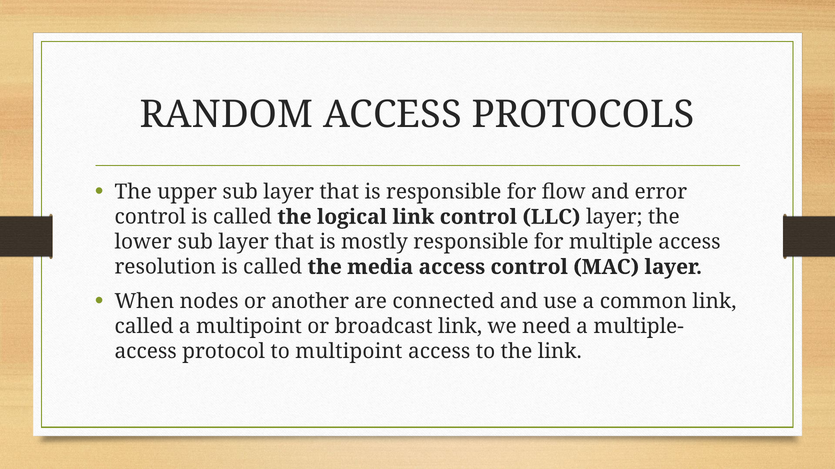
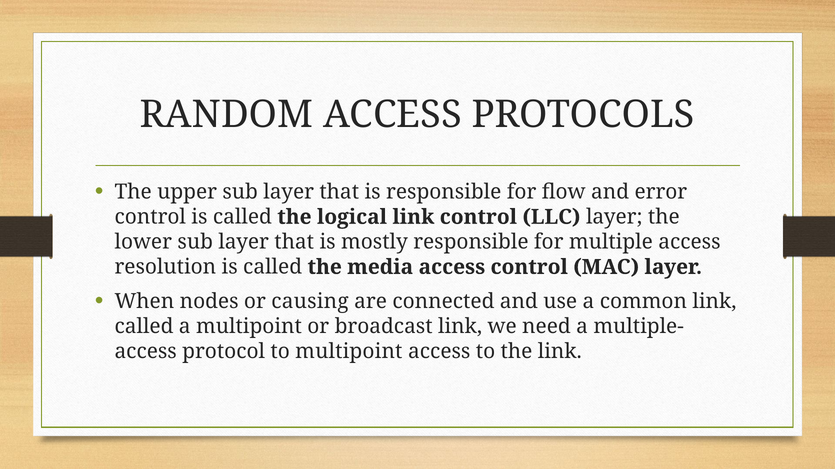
another: another -> causing (310, 302)
